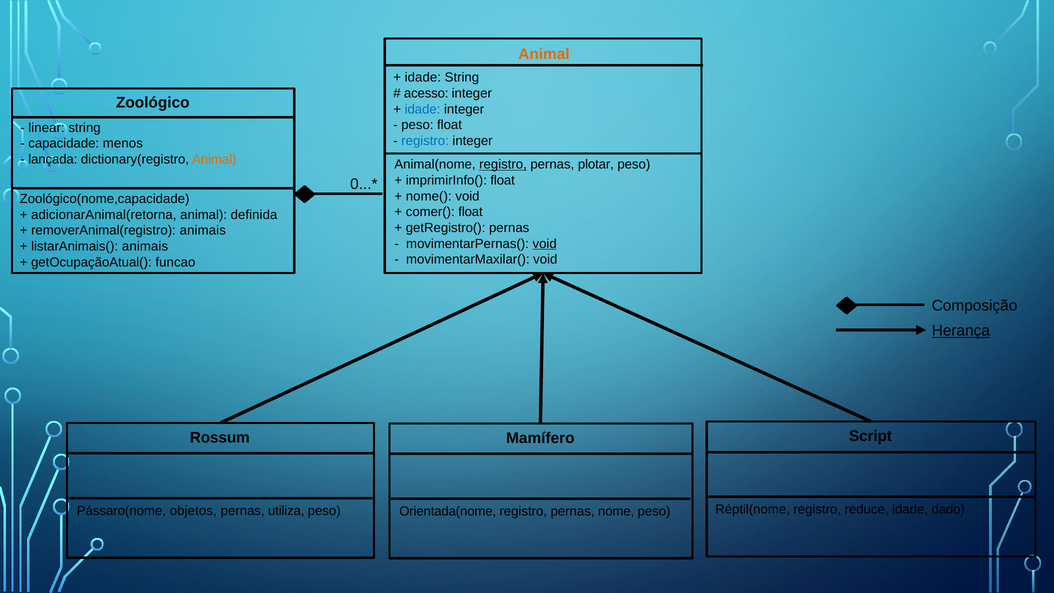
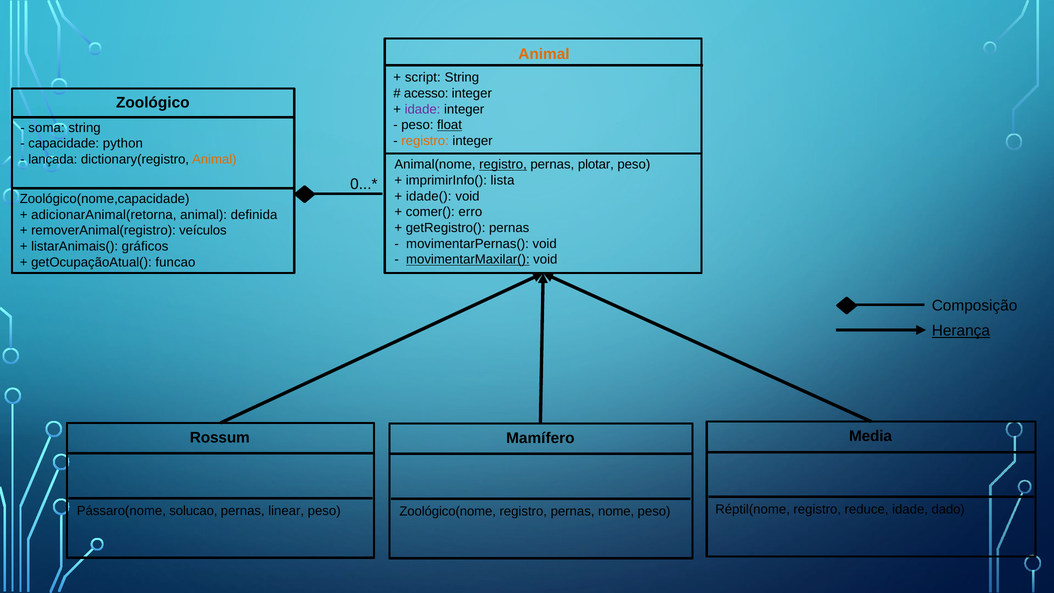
idade: idade -> script (423, 78)
idade colour: blue -> purple (423, 109)
float underline: none -> present (450, 125)
linear: linear -> soma (47, 128)
registro colour: blue -> orange (425, 141)
menos: menos -> python (123, 144)
imprimirInfo( float: float -> lista (503, 180)
nome(: nome( -> idade( (429, 196)
comer( float: float -> erro (470, 212)
removerAnimal(registro animais: animais -> veículos (203, 231)
void underline: present -> none (545, 244)
listarAnimais( animais: animais -> gráficos (145, 246)
movimentarMaxilar( underline: none -> present (468, 259)
Script: Script -> Media (871, 436)
objetos: objetos -> solucao (193, 511)
utiliza: utiliza -> linear (286, 511)
Orientada(nome: Orientada(nome -> Zoológico(nome (448, 511)
